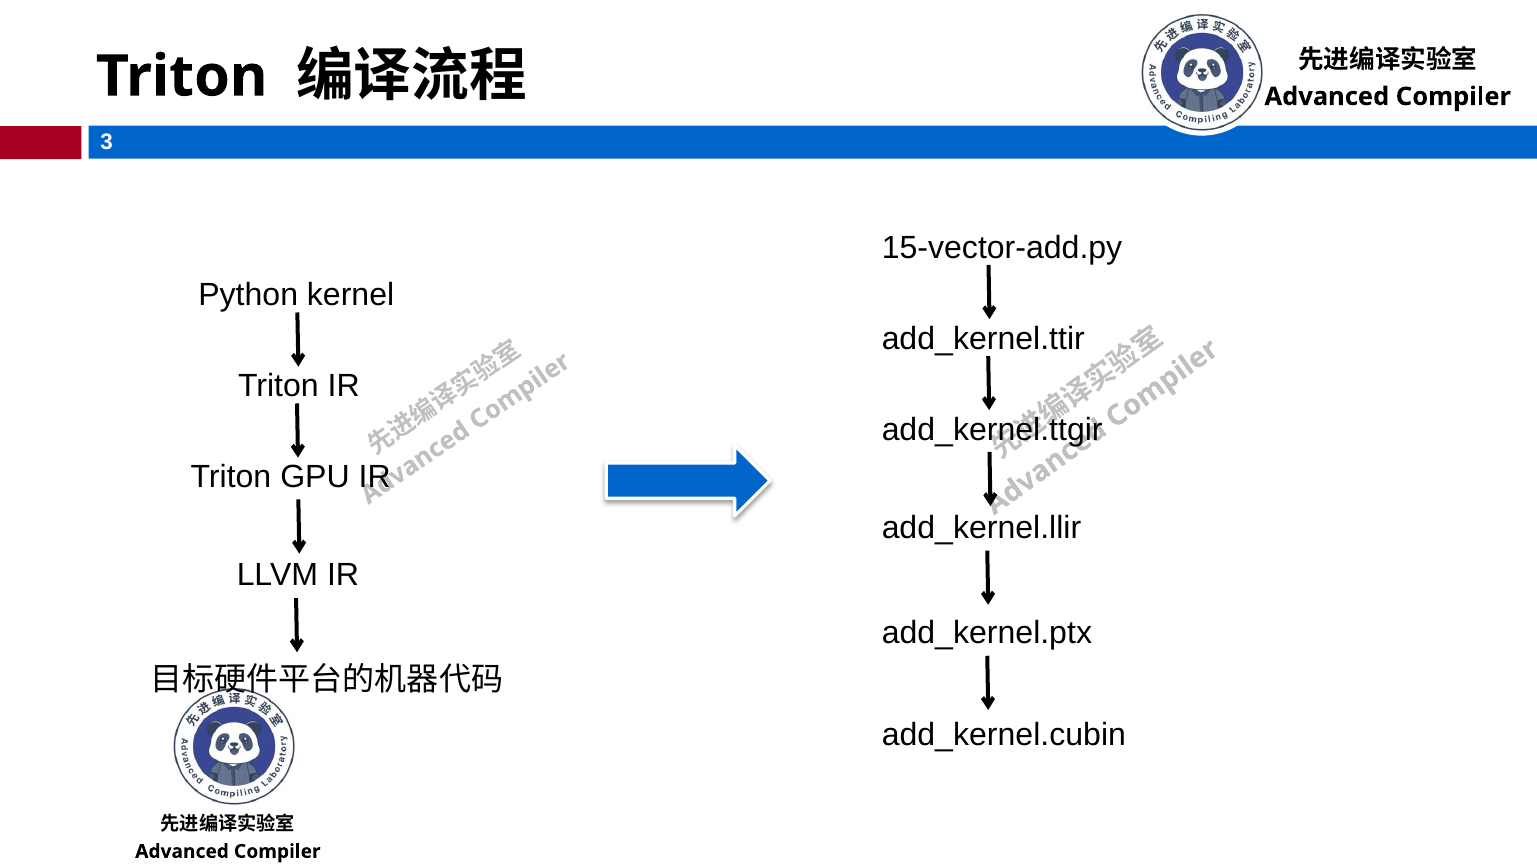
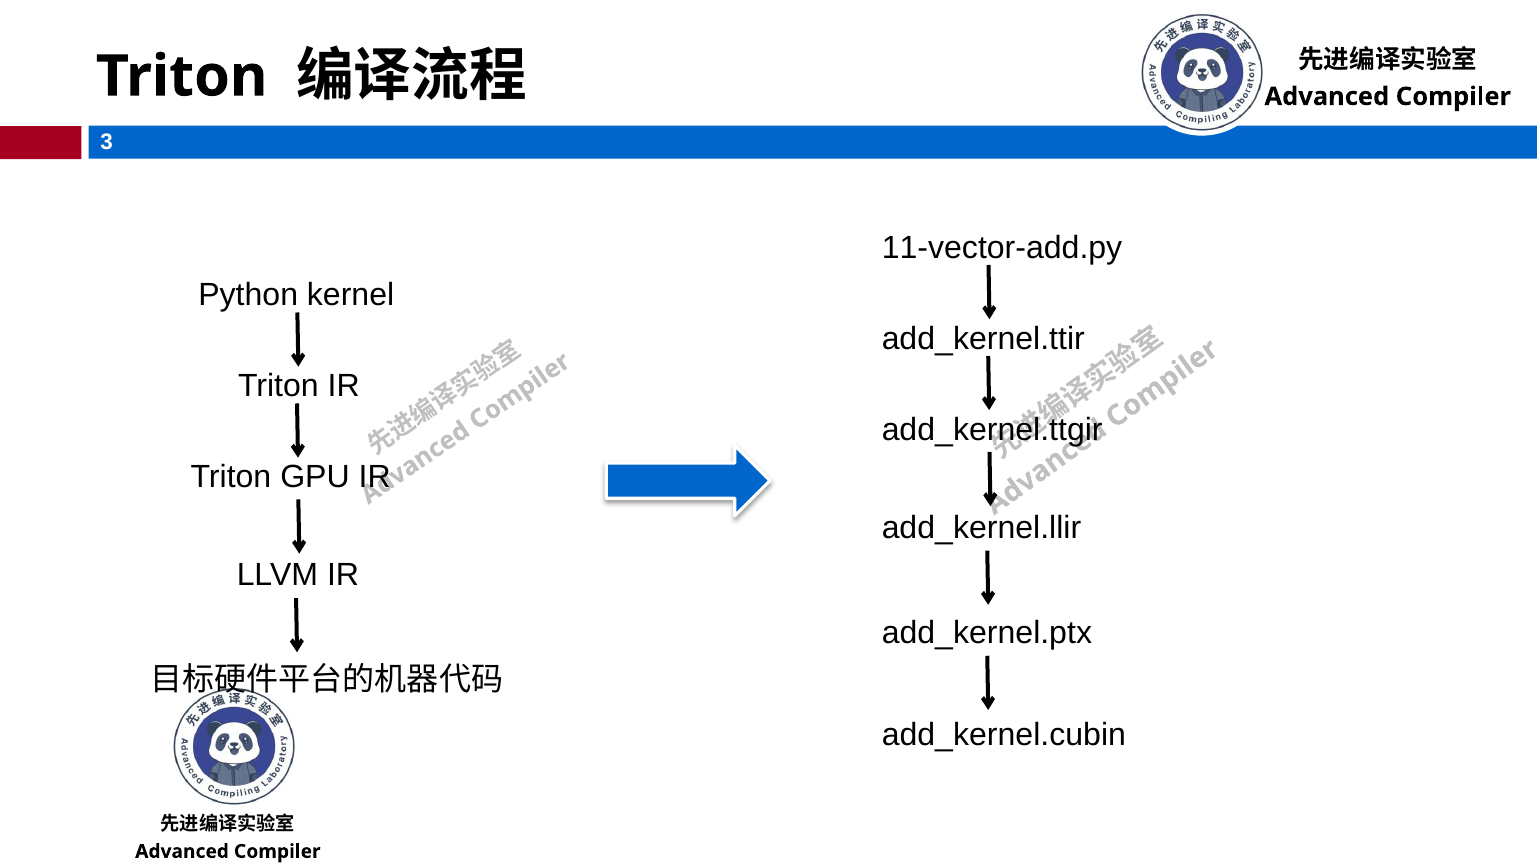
15-vector-add.py: 15-vector-add.py -> 11-vector-add.py (1002, 247)
